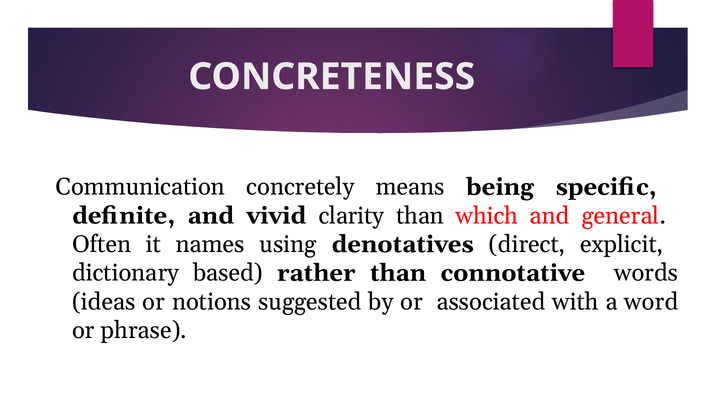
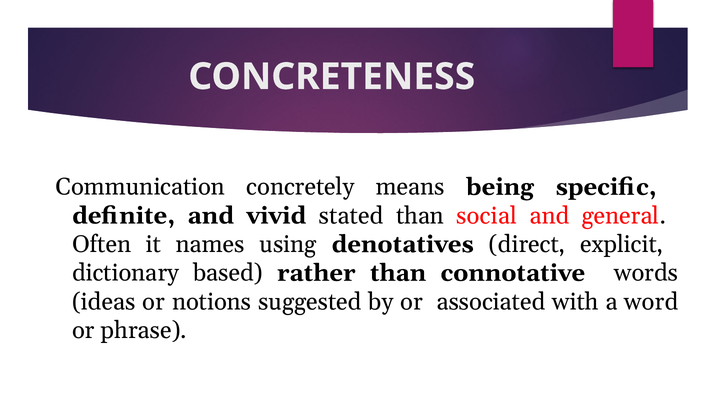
clarity: clarity -> stated (351, 216)
which: which -> social (487, 216)
